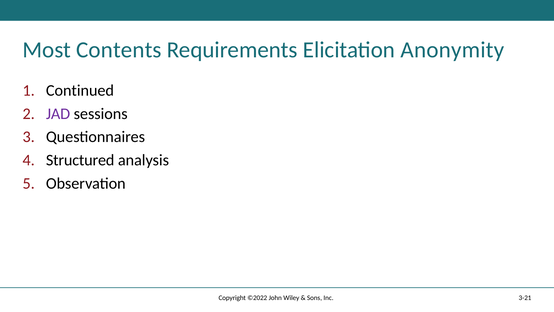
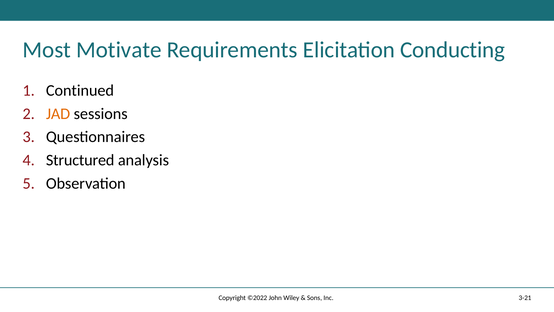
Contents: Contents -> Motivate (119, 50)
Anonymity: Anonymity -> Conducting (453, 50)
JAD colour: purple -> orange (58, 114)
